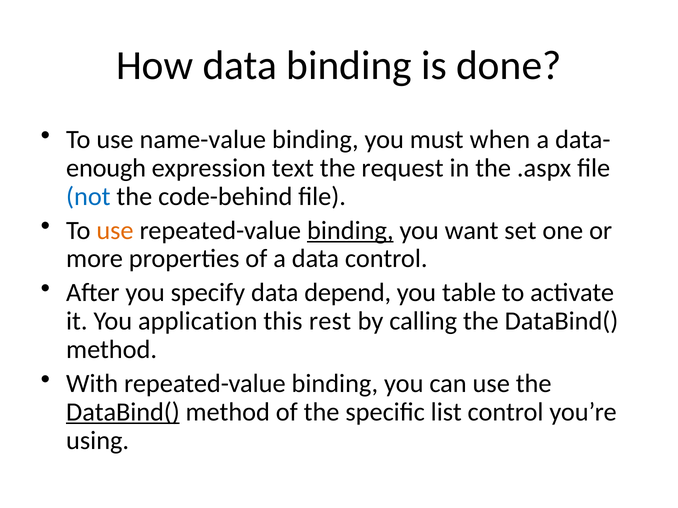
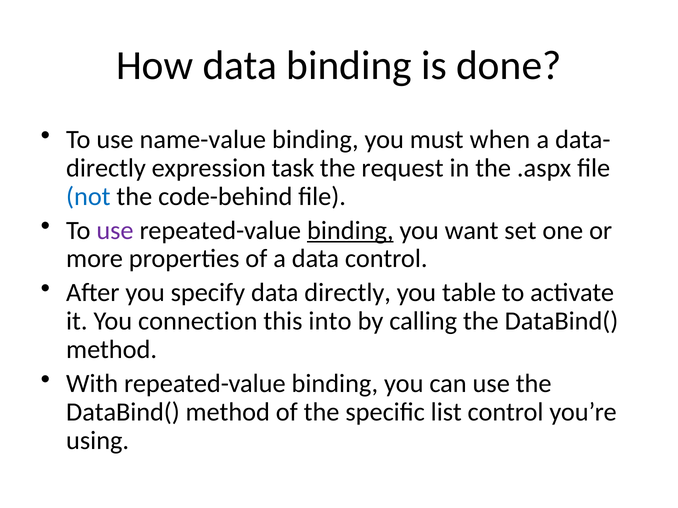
enough: enough -> directly (106, 168)
text: text -> task (293, 168)
use colour: orange -> purple (115, 231)
data depend: depend -> directly (348, 293)
application: application -> connection (198, 321)
rest: rest -> into (330, 321)
DataBind( underline: present -> none (123, 412)
